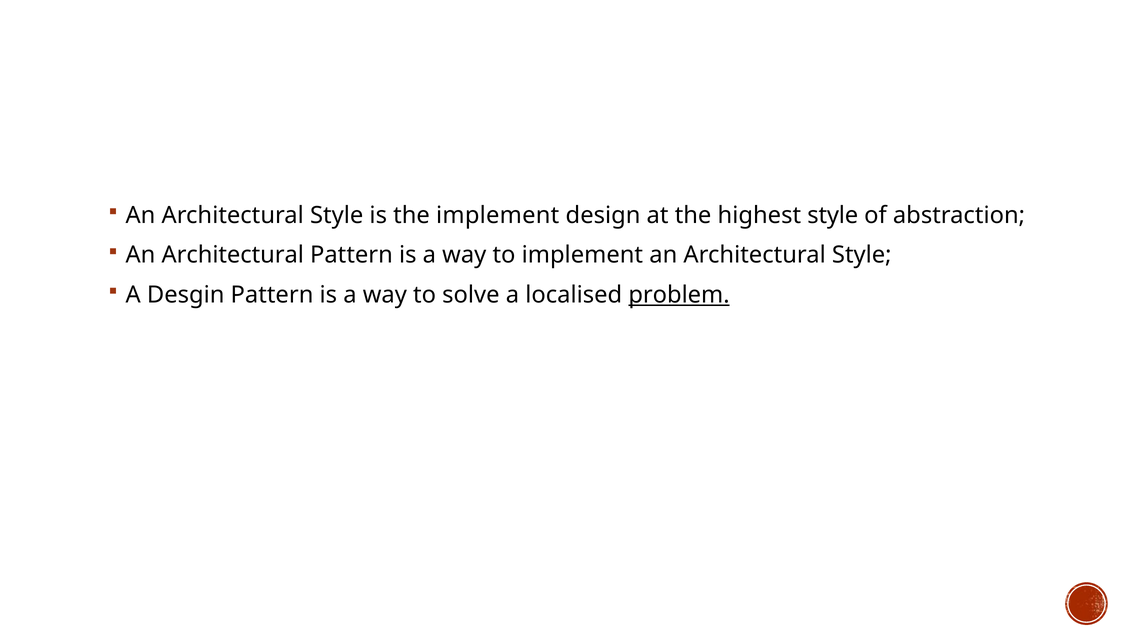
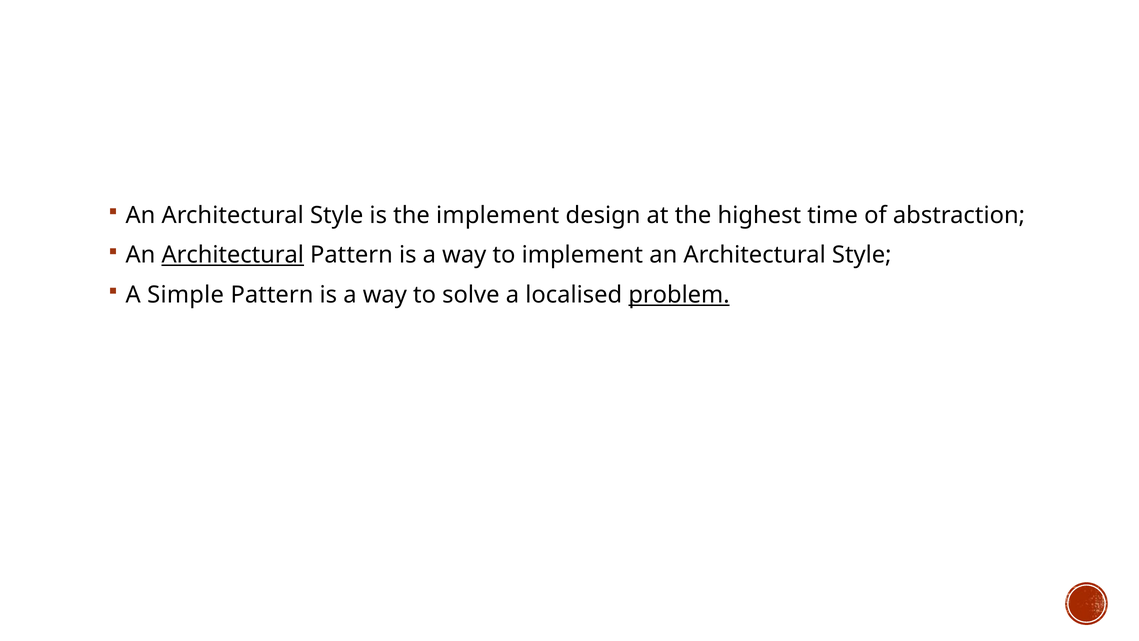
highest style: style -> time (833, 215)
Architectural underline: none -> present (233, 255)
Desgin: Desgin -> Simple (186, 295)
